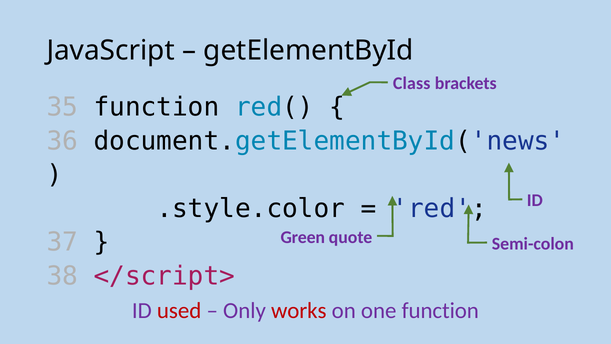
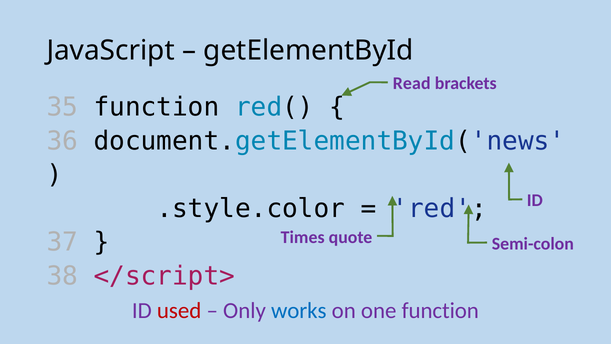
Class: Class -> Read (412, 84)
Green: Green -> Times (303, 237)
works colour: red -> blue (299, 311)
